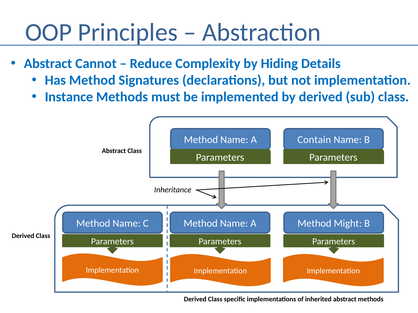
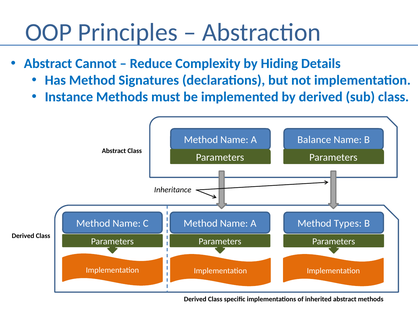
Contain: Contain -> Balance (314, 140)
Might: Might -> Types (348, 224)
